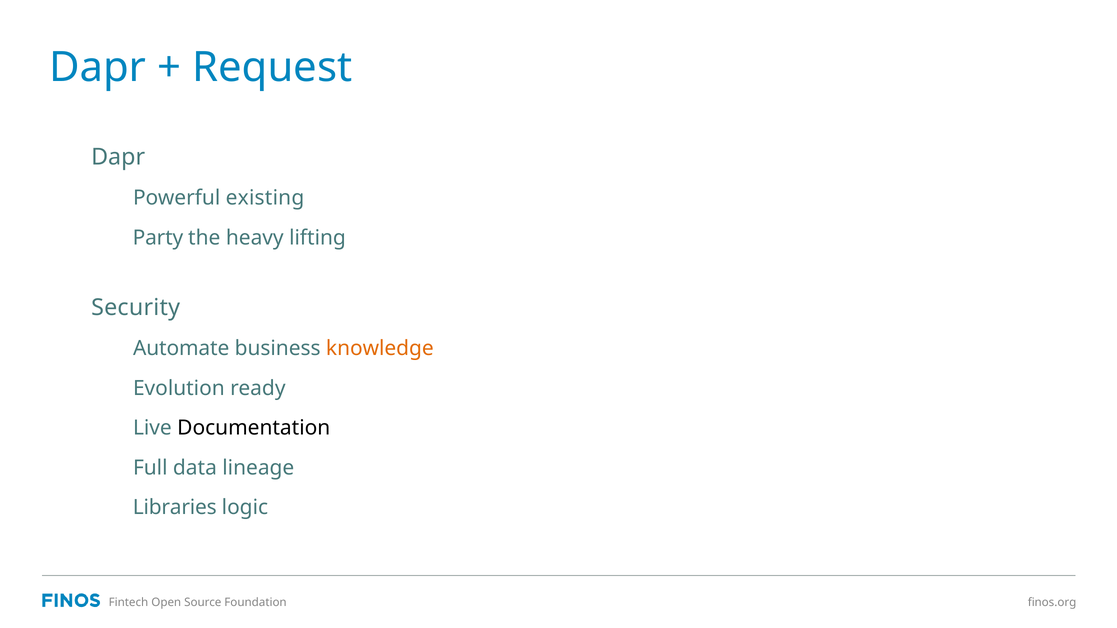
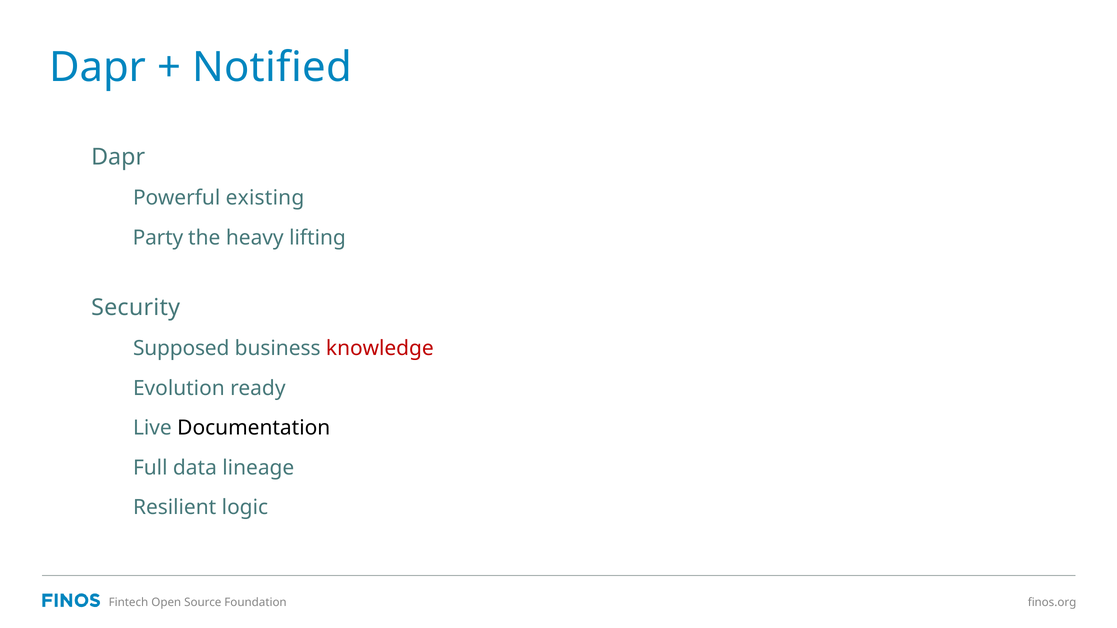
Request: Request -> Notified (272, 68)
Automate: Automate -> Supposed (181, 349)
knowledge colour: orange -> red (380, 349)
Libraries: Libraries -> Resilient (175, 508)
